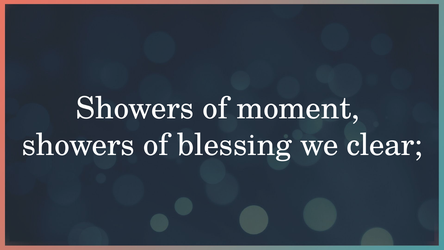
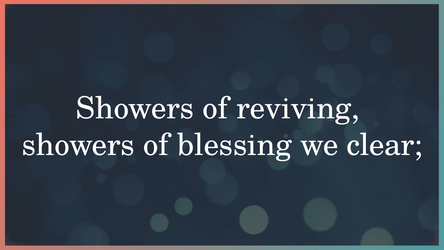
moment: moment -> reviving (298, 108)
